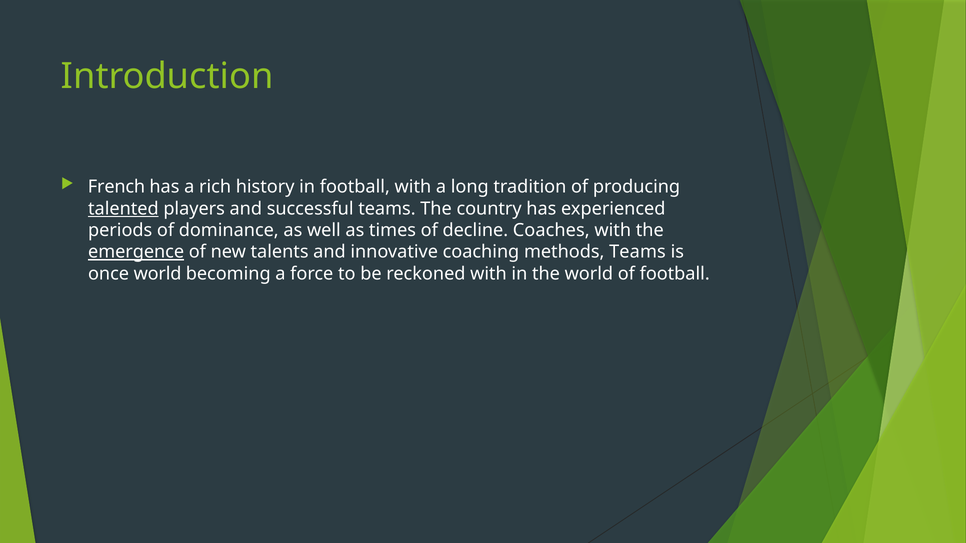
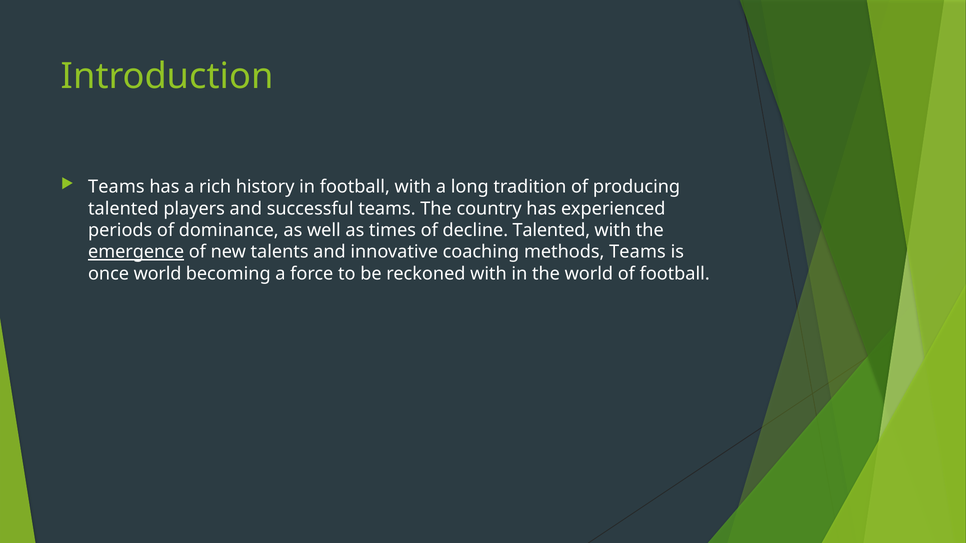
French: French -> Teams (116, 187)
talented underline: present -> none (123, 209)
decline Coaches: Coaches -> Talented (551, 230)
